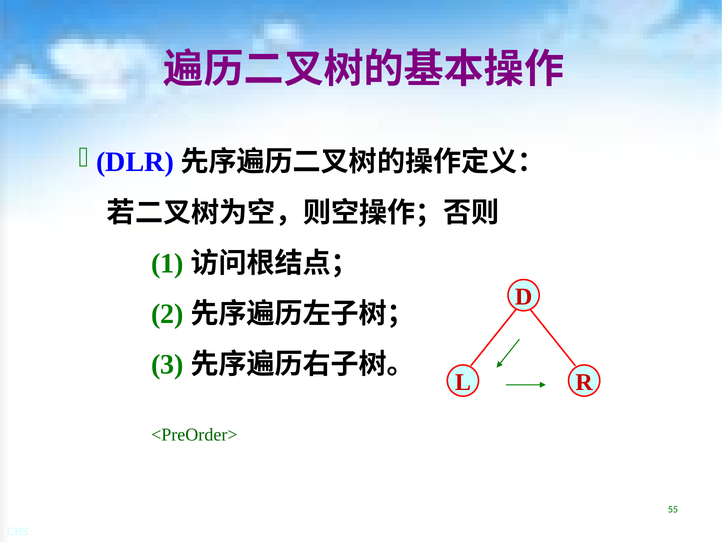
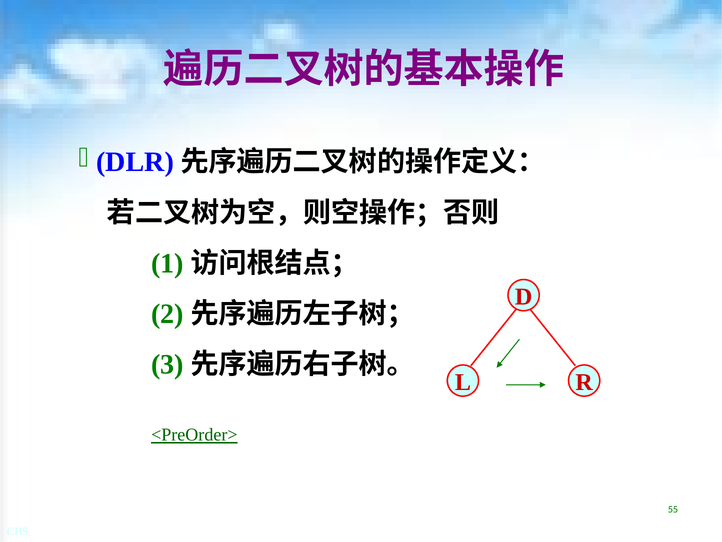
<PreOrder> underline: none -> present (194, 435)
